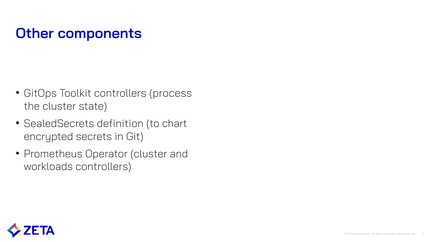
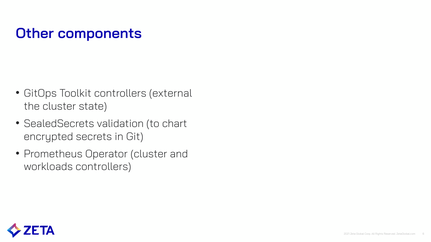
process: process -> external (171, 93)
definition: definition -> validation (120, 124)
